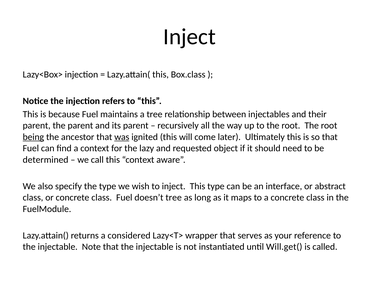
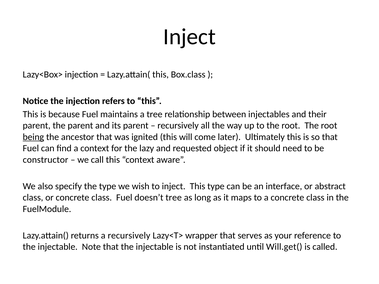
was underline: present -> none (122, 137)
determined: determined -> constructor (46, 160)
a considered: considered -> recursively (129, 236)
